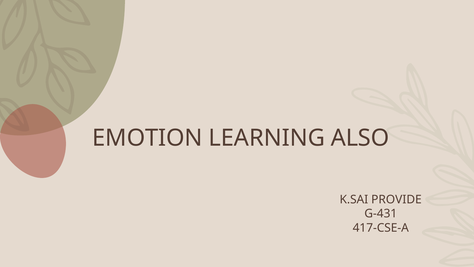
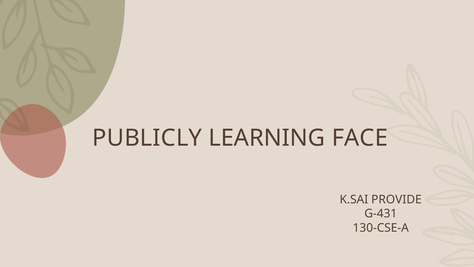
EMOTION: EMOTION -> PUBLICLY (147, 138)
ALSO: ALSO -> FACE (360, 138)
417-CSE-A: 417-CSE-A -> 130-CSE-A (381, 228)
